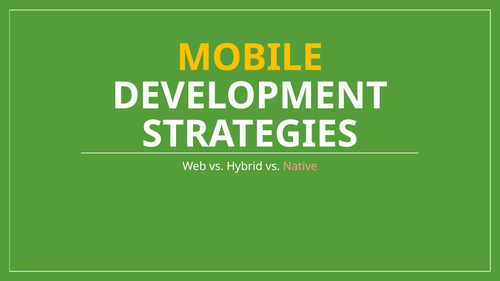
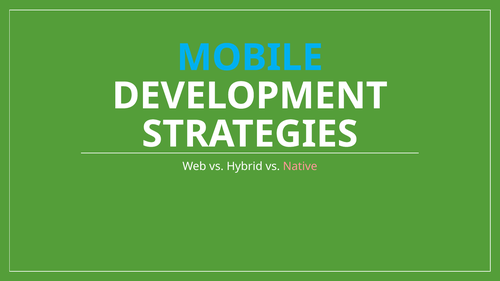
MOBILE colour: yellow -> light blue (250, 58)
